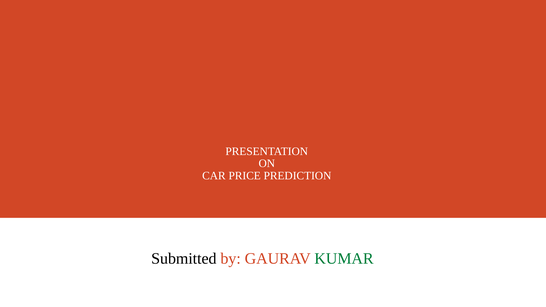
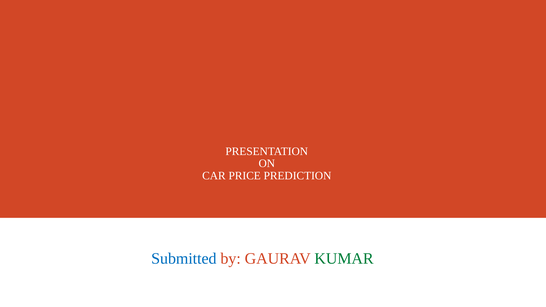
Submitted colour: black -> blue (184, 259)
